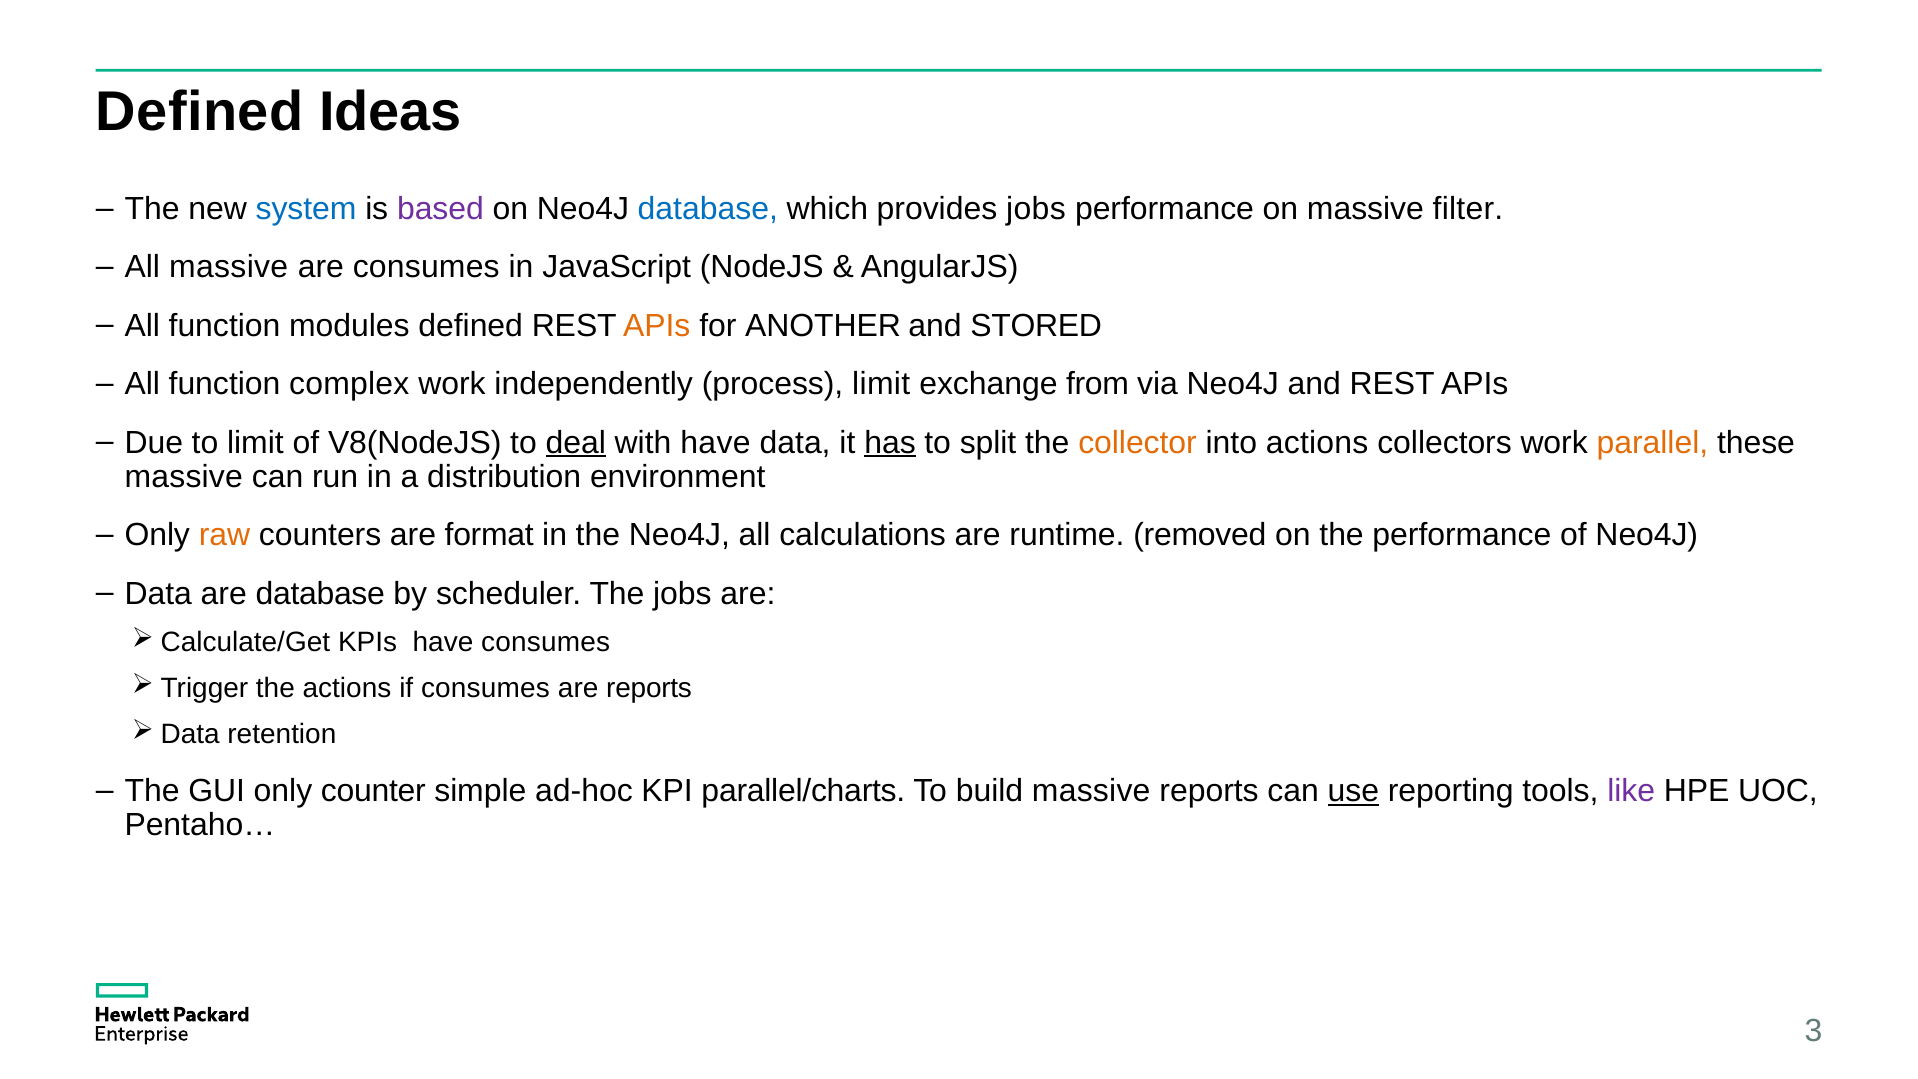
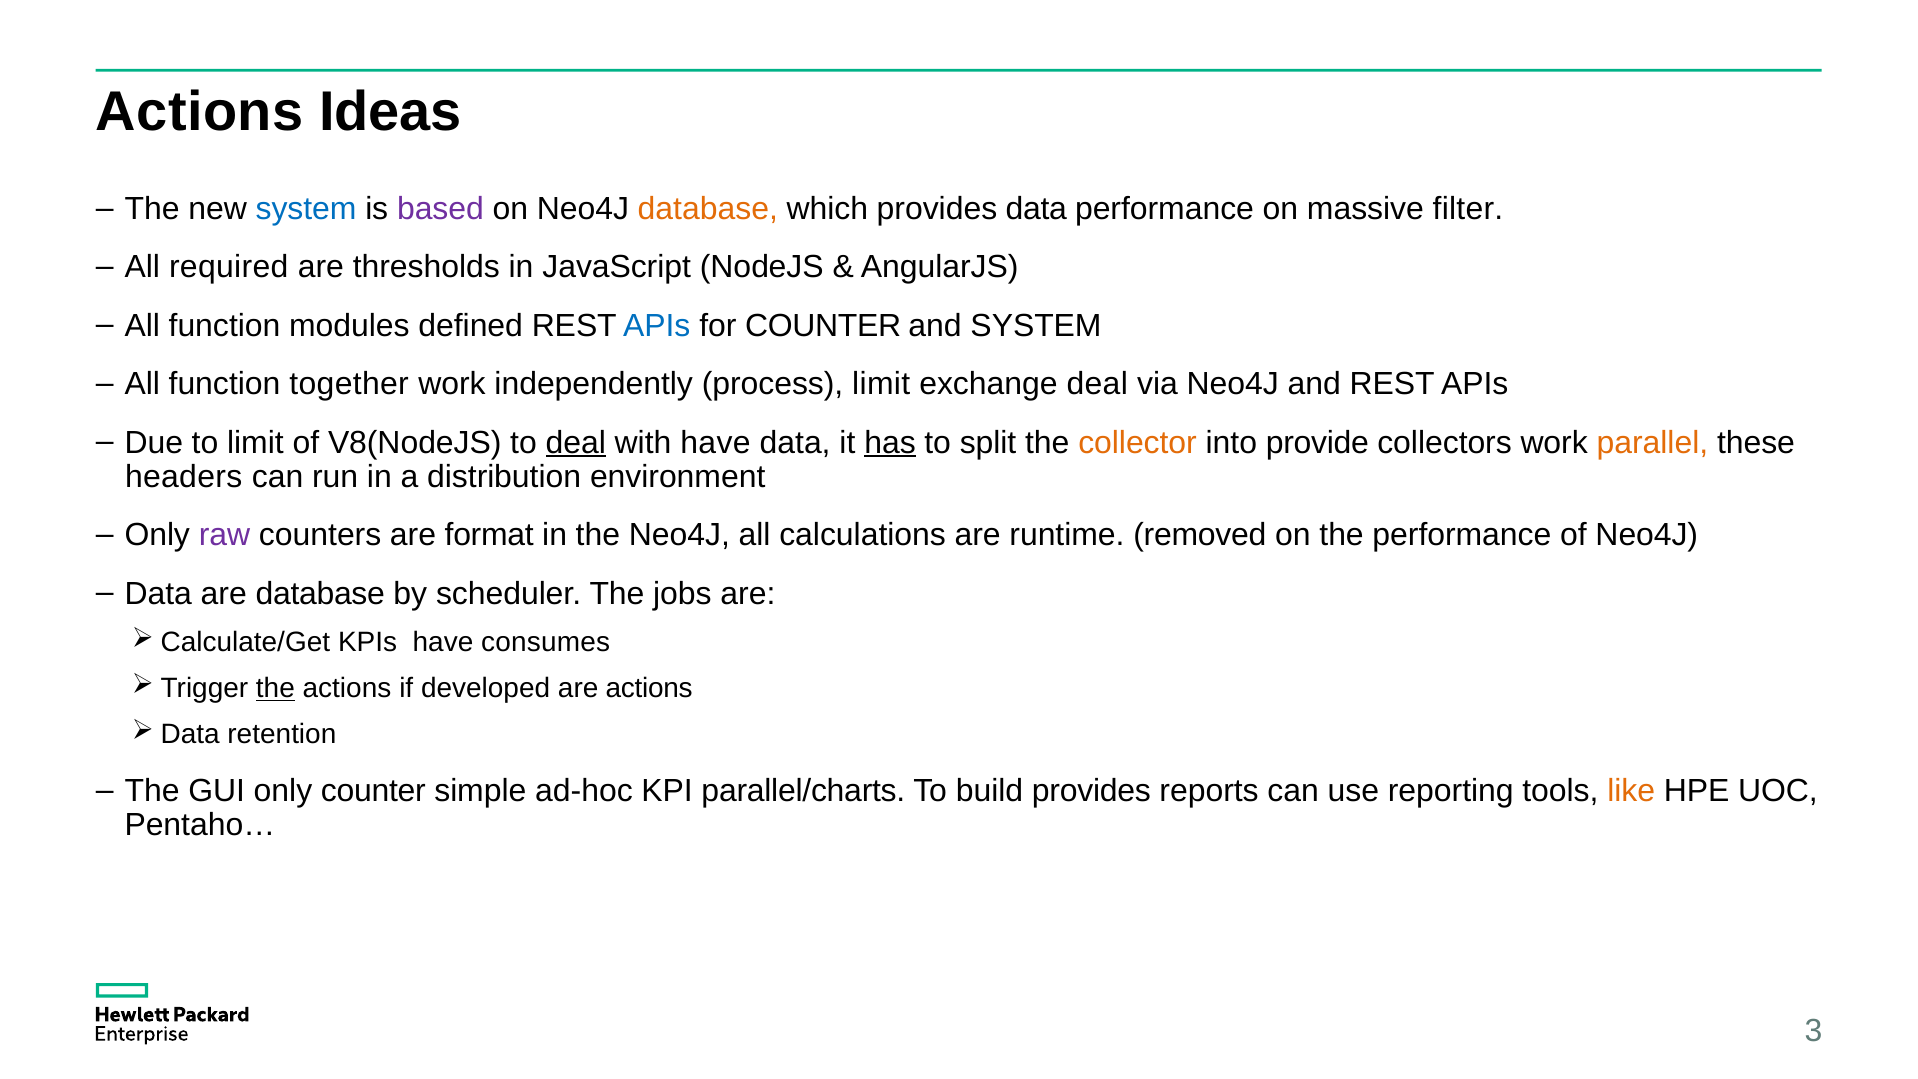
Defined: Defined -> Actions (200, 112)
database colour: blue -> orange (708, 209)
provides jobs: jobs -> data (1036, 209)
All massive: massive -> required (229, 267)
are consumes: consumes -> thresholds (426, 267)
APIs colour: orange -> blue (657, 326)
for ANOTHER: ANOTHER -> COUNTER (823, 326)
and STORED: STORED -> SYSTEM (1036, 326)
complex: complex -> together (349, 384)
exchange from: from -> deal (1097, 384)
into actions: actions -> provide (1317, 442)
massive: massive -> headers (184, 477)
raw colour: orange -> purple (225, 535)
the underline: none -> present (275, 688)
if consumes: consumes -> developed (486, 688)
are reports: reports -> actions (649, 688)
build massive: massive -> provides (1091, 791)
use underline: present -> none (1353, 791)
like colour: purple -> orange (1631, 791)
